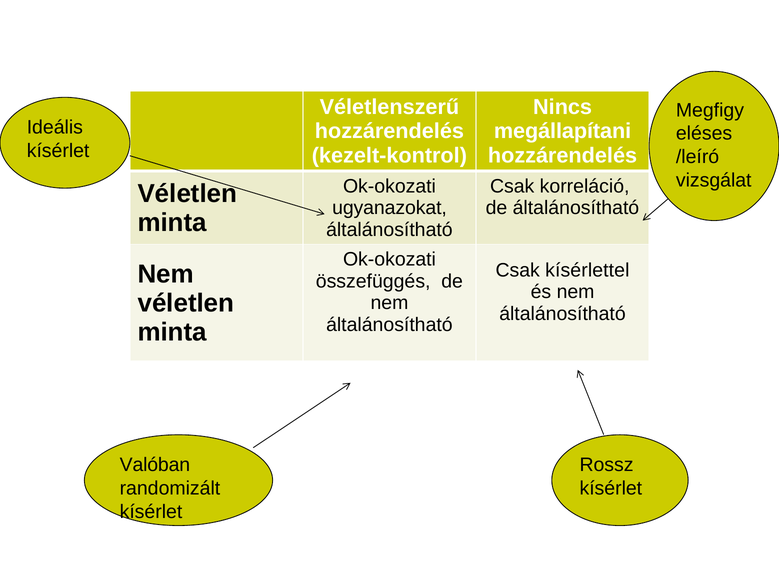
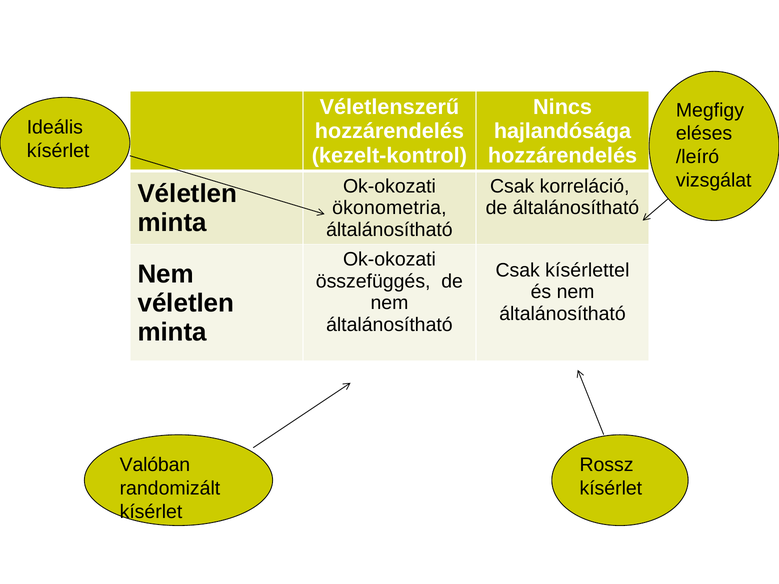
megállapítani: megállapítani -> hajlandósága (563, 131)
ugyanazokat: ugyanazokat -> ökonometria (389, 208)
